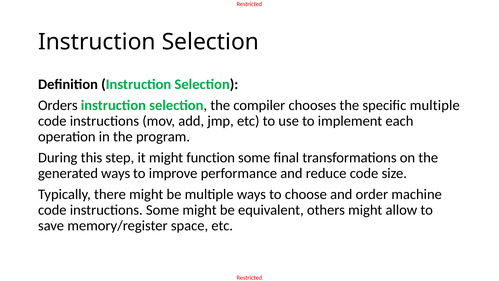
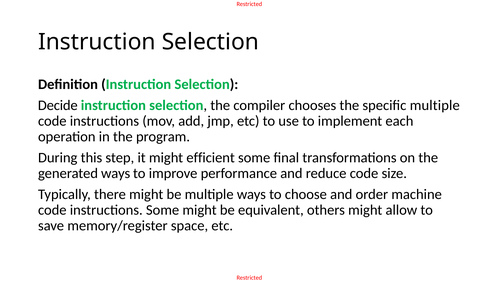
Orders: Orders -> Decide (58, 105)
function: function -> efficient (211, 158)
